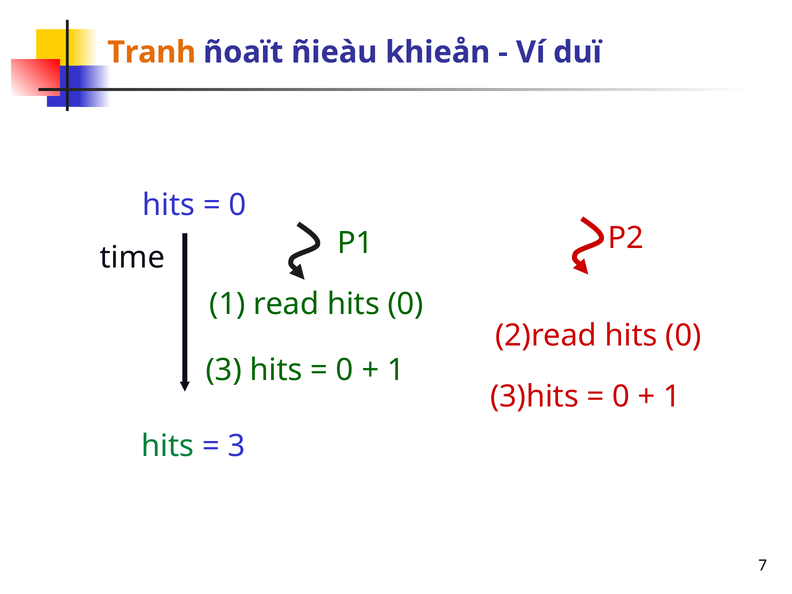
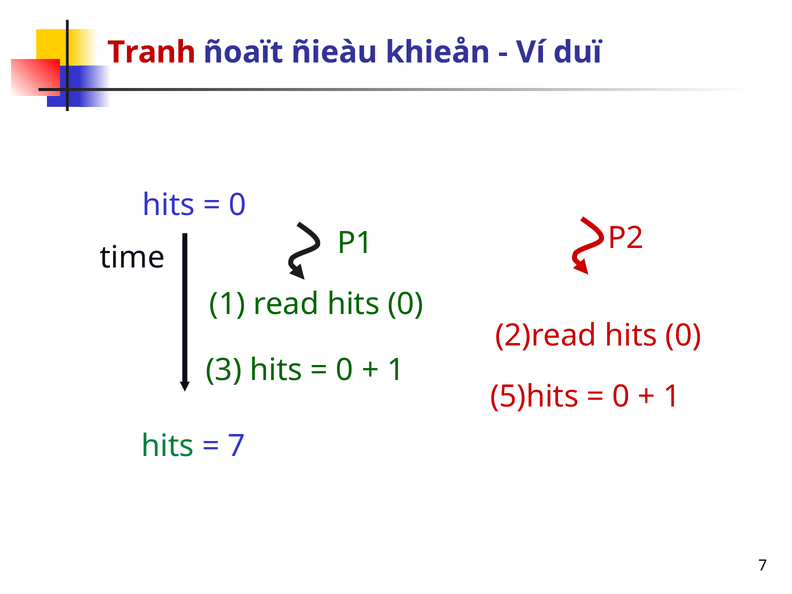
Tranh colour: orange -> red (152, 52)
3)hits: 3)hits -> 5)hits (534, 396)
3: 3 -> 7 (237, 446)
